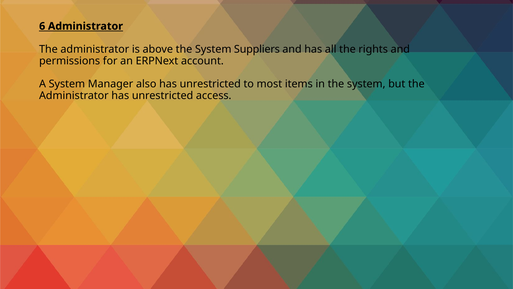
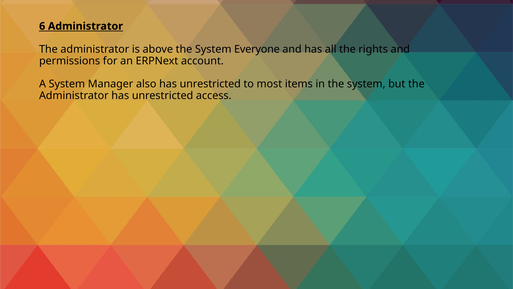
Suppliers: Suppliers -> Everyone (257, 49)
